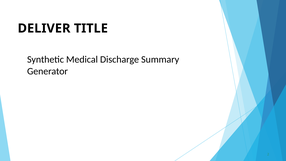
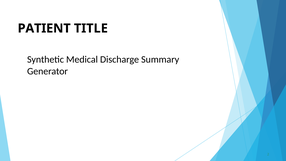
DELIVER: DELIVER -> PATIENT (44, 28)
